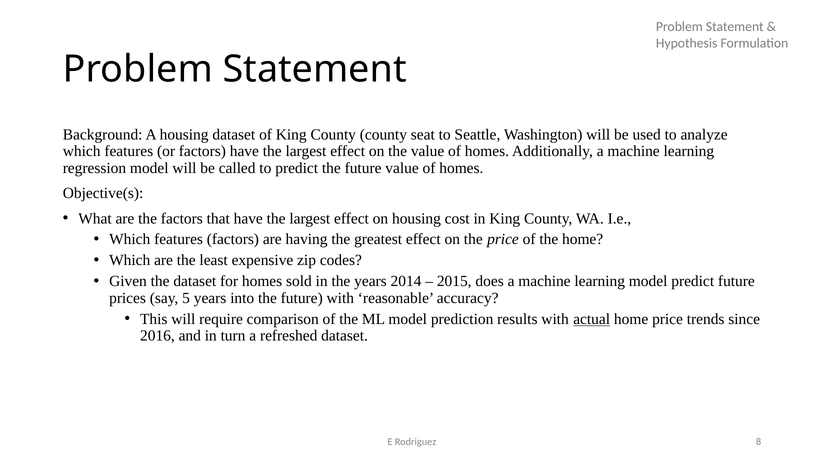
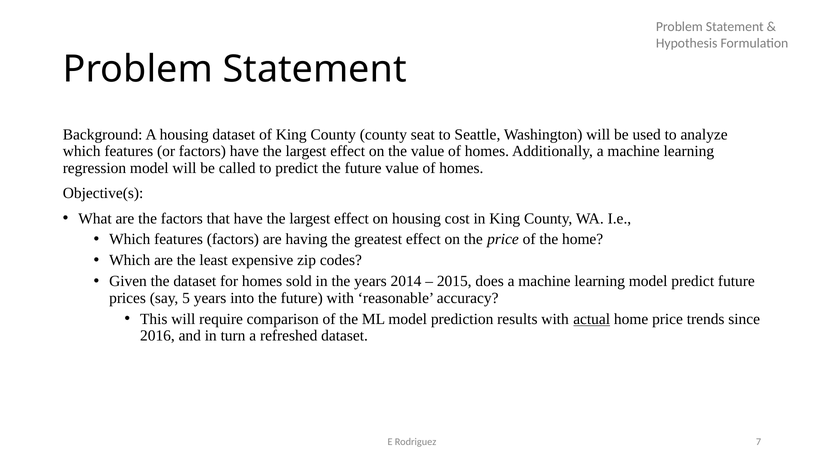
8: 8 -> 7 (759, 443)
